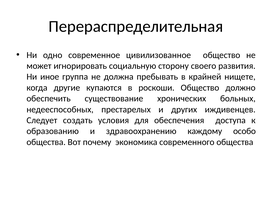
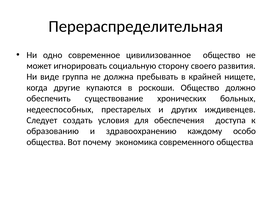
иное: иное -> виде (50, 77)
